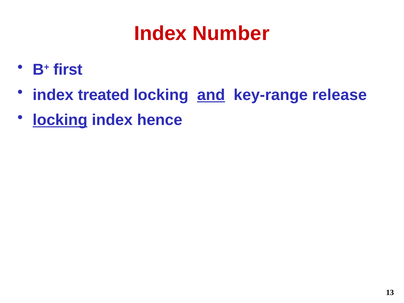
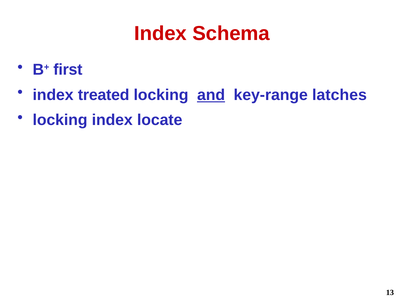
Number: Number -> Schema (231, 33)
release: release -> latches (339, 95)
locking underline: present -> none (60, 120)
hence: hence -> locate (160, 120)
